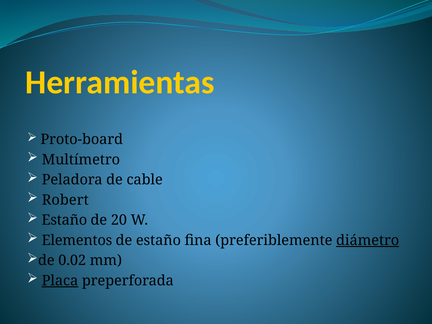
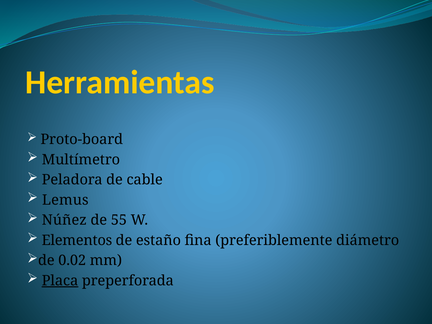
Robert: Robert -> Lemus (65, 200)
Estaño: Estaño -> Núñez (64, 220)
20: 20 -> 55 (119, 220)
diámetro underline: present -> none (368, 240)
